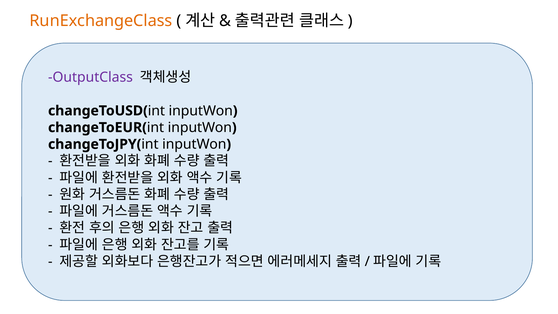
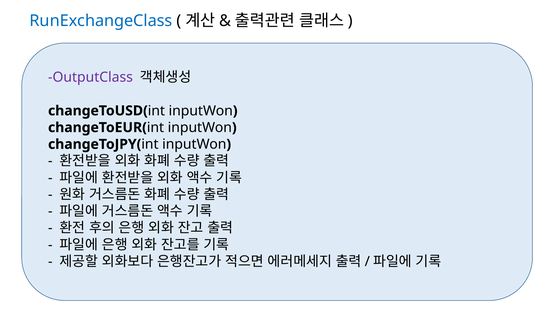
RunExchangeClass colour: orange -> blue (101, 21)
